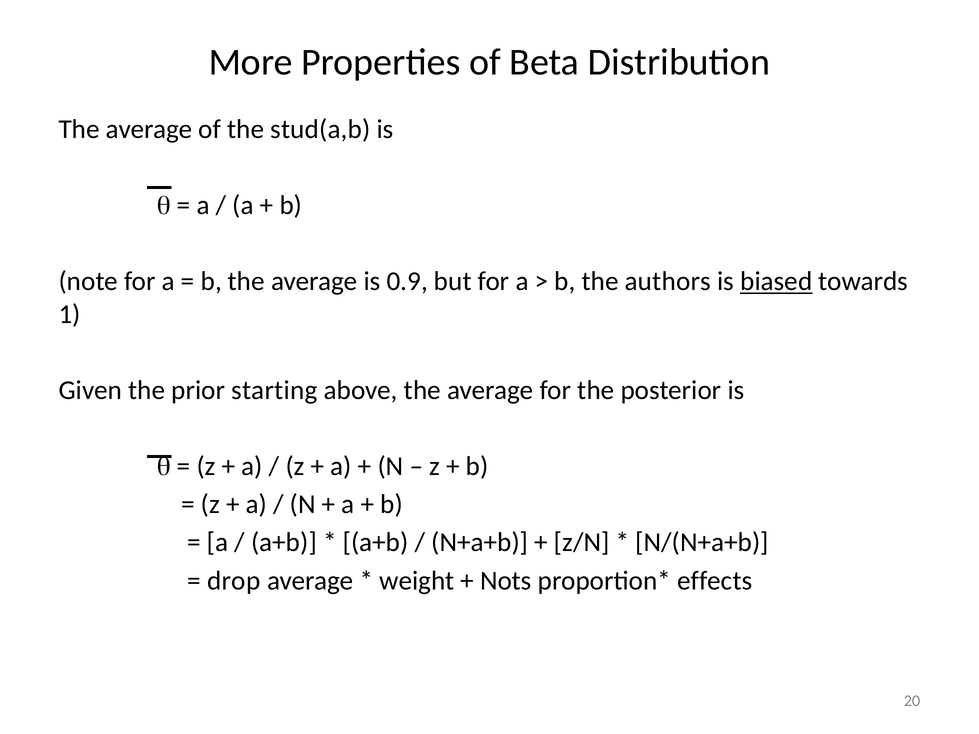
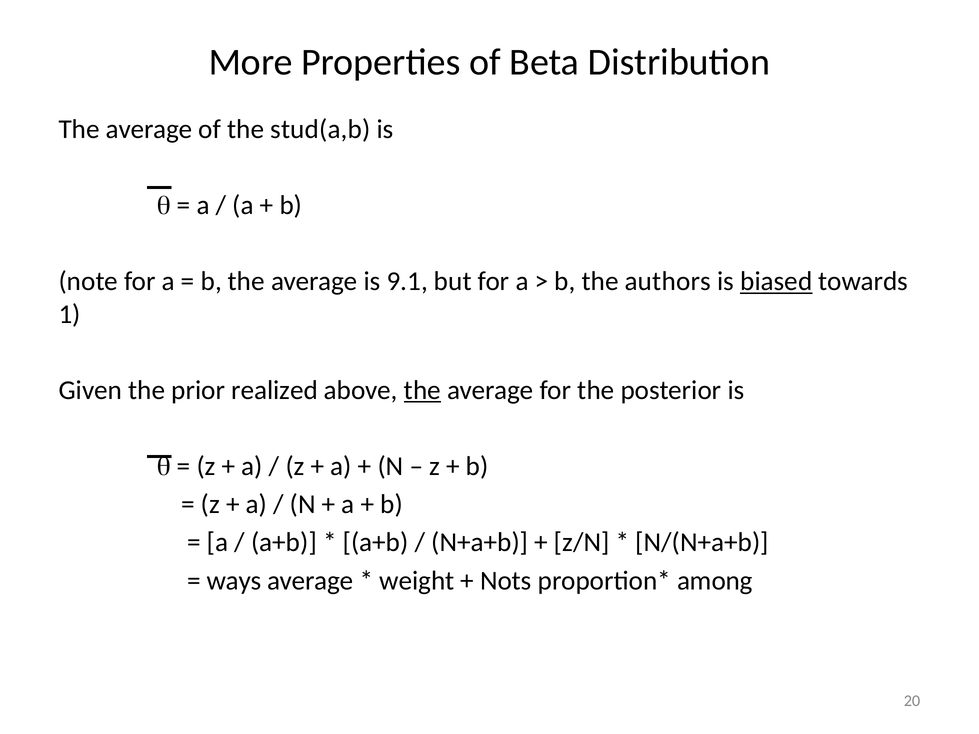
0.9: 0.9 -> 9.1 (407, 282)
starting: starting -> realized (275, 390)
the underline: none -> present (422, 390)
drop: drop -> ways (234, 581)
effects: effects -> among (715, 581)
